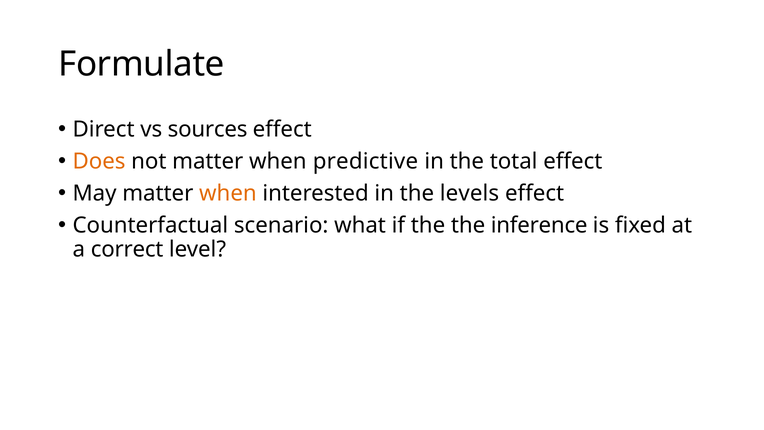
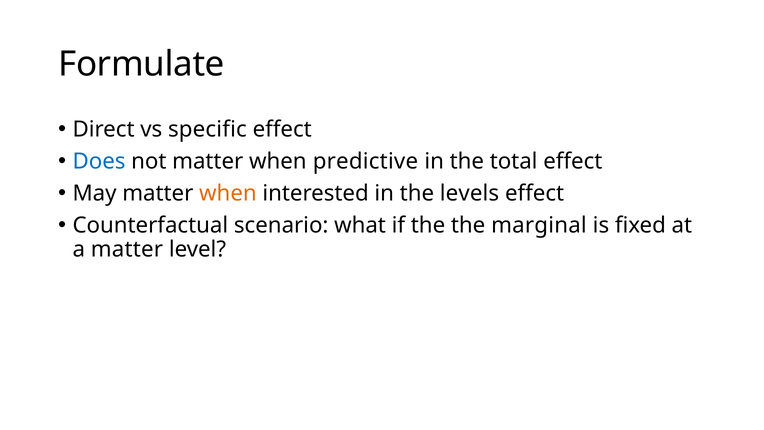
sources: sources -> specific (207, 129)
Does colour: orange -> blue (99, 161)
inference: inference -> marginal (539, 225)
a correct: correct -> matter (127, 249)
